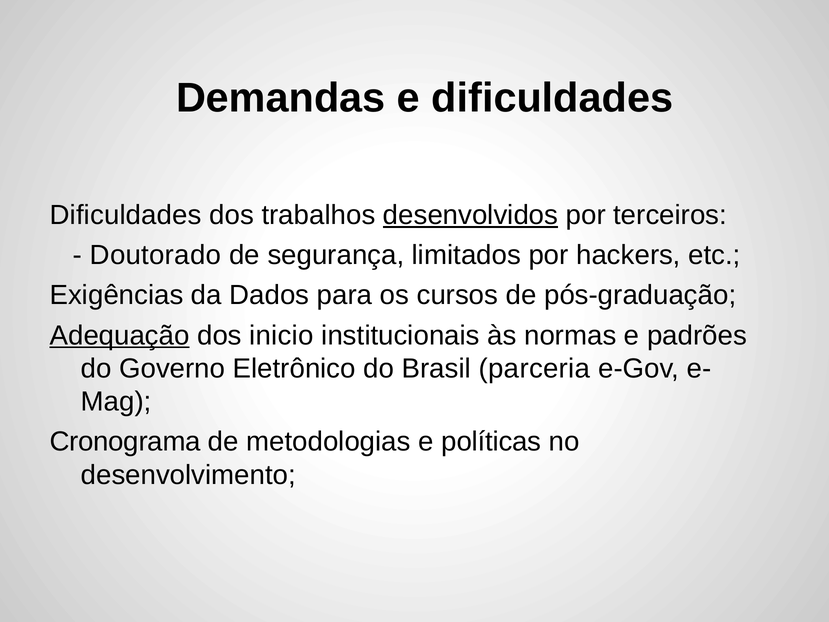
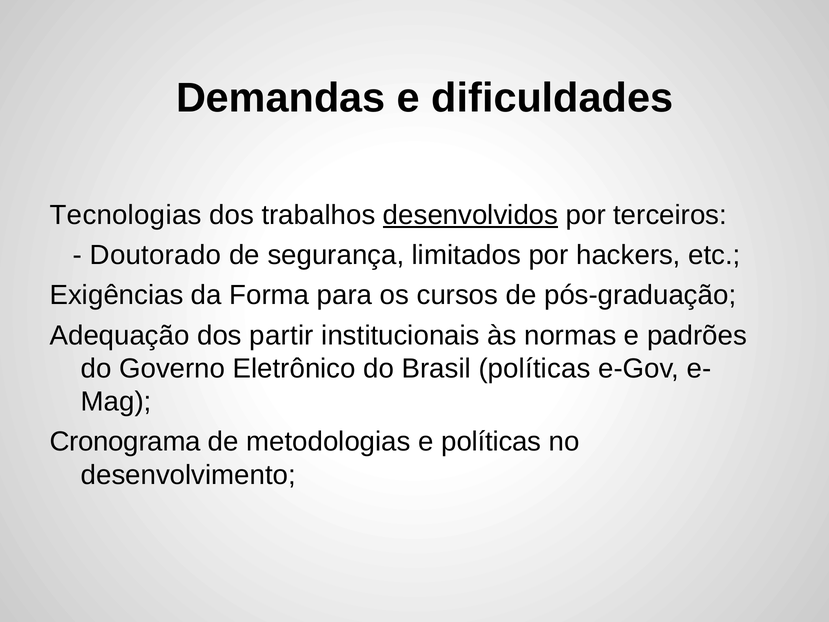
Dificuldades: Dificuldades -> Tecnologias (126, 215)
Dados: Dados -> Forma (269, 295)
Adequação underline: present -> none (120, 335)
inicio: inicio -> partir (282, 335)
Brasil parceria: parceria -> políticas (534, 368)
